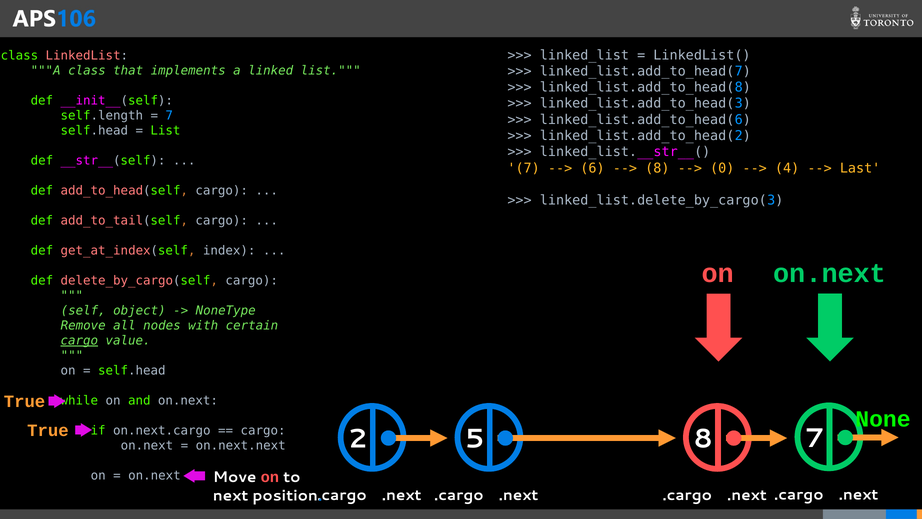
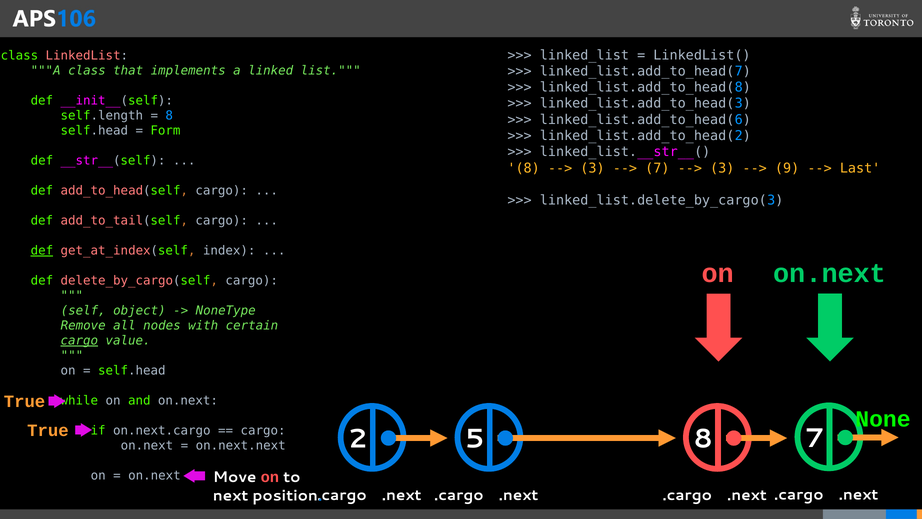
7: 7 -> 8 (169, 115)
List: List -> Form (165, 130)
7: 7 -> 8 (524, 168)
6: 6 -> 3 (592, 168)
8: 8 -> 7 (657, 168)
0: 0 -> 3 (722, 168)
4: 4 -> 9 (787, 168)
def underline: none -> present (42, 250)
